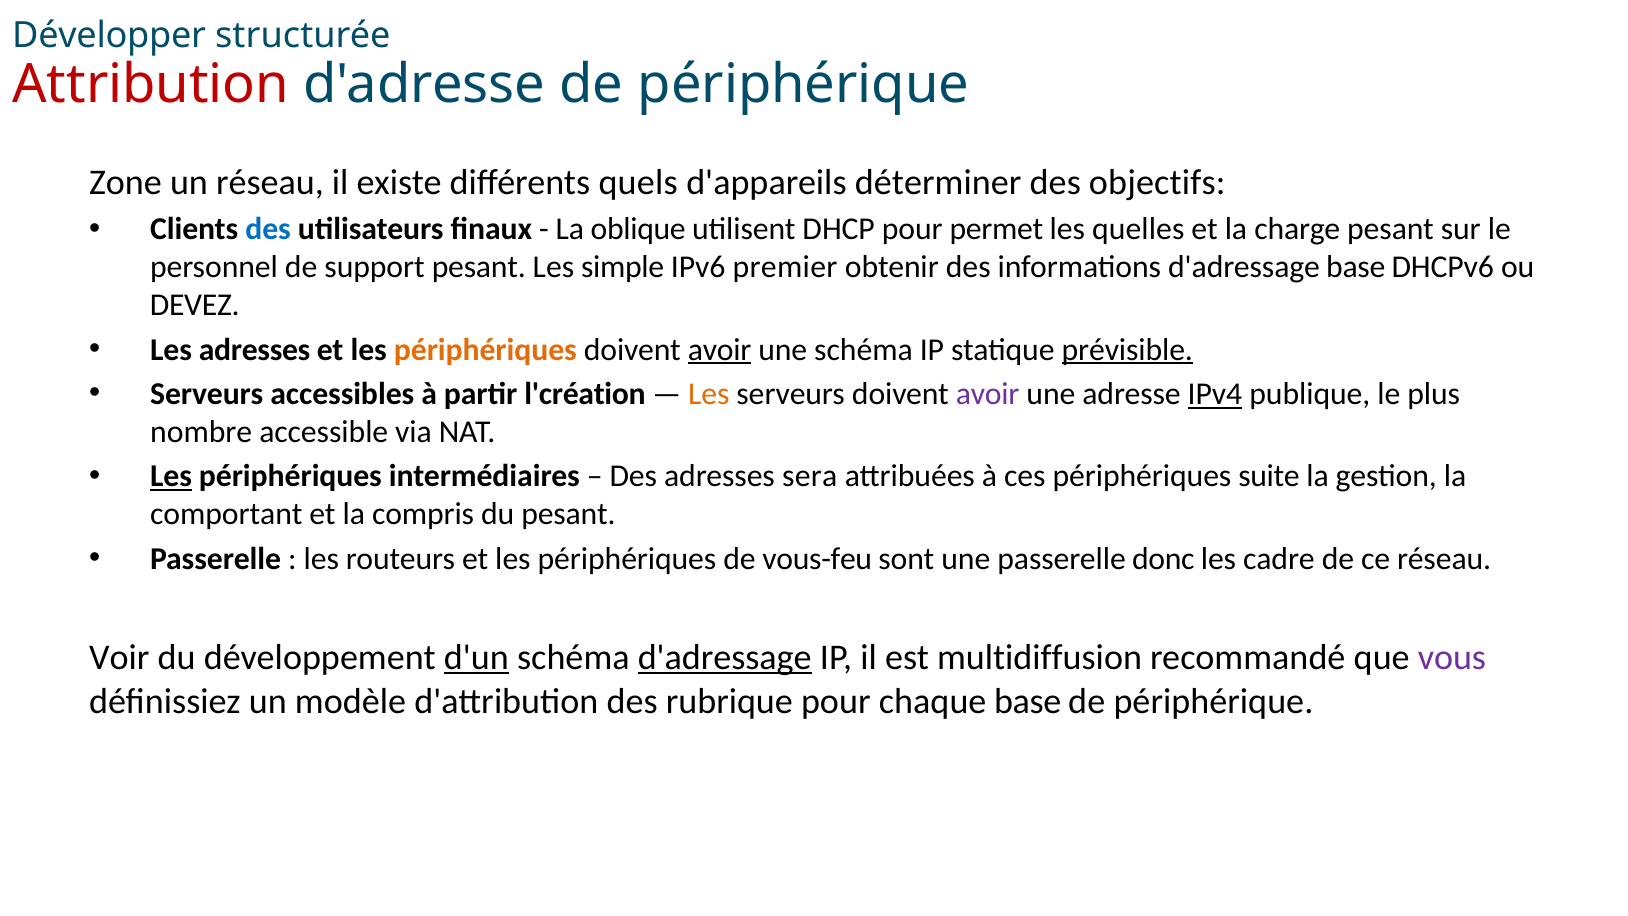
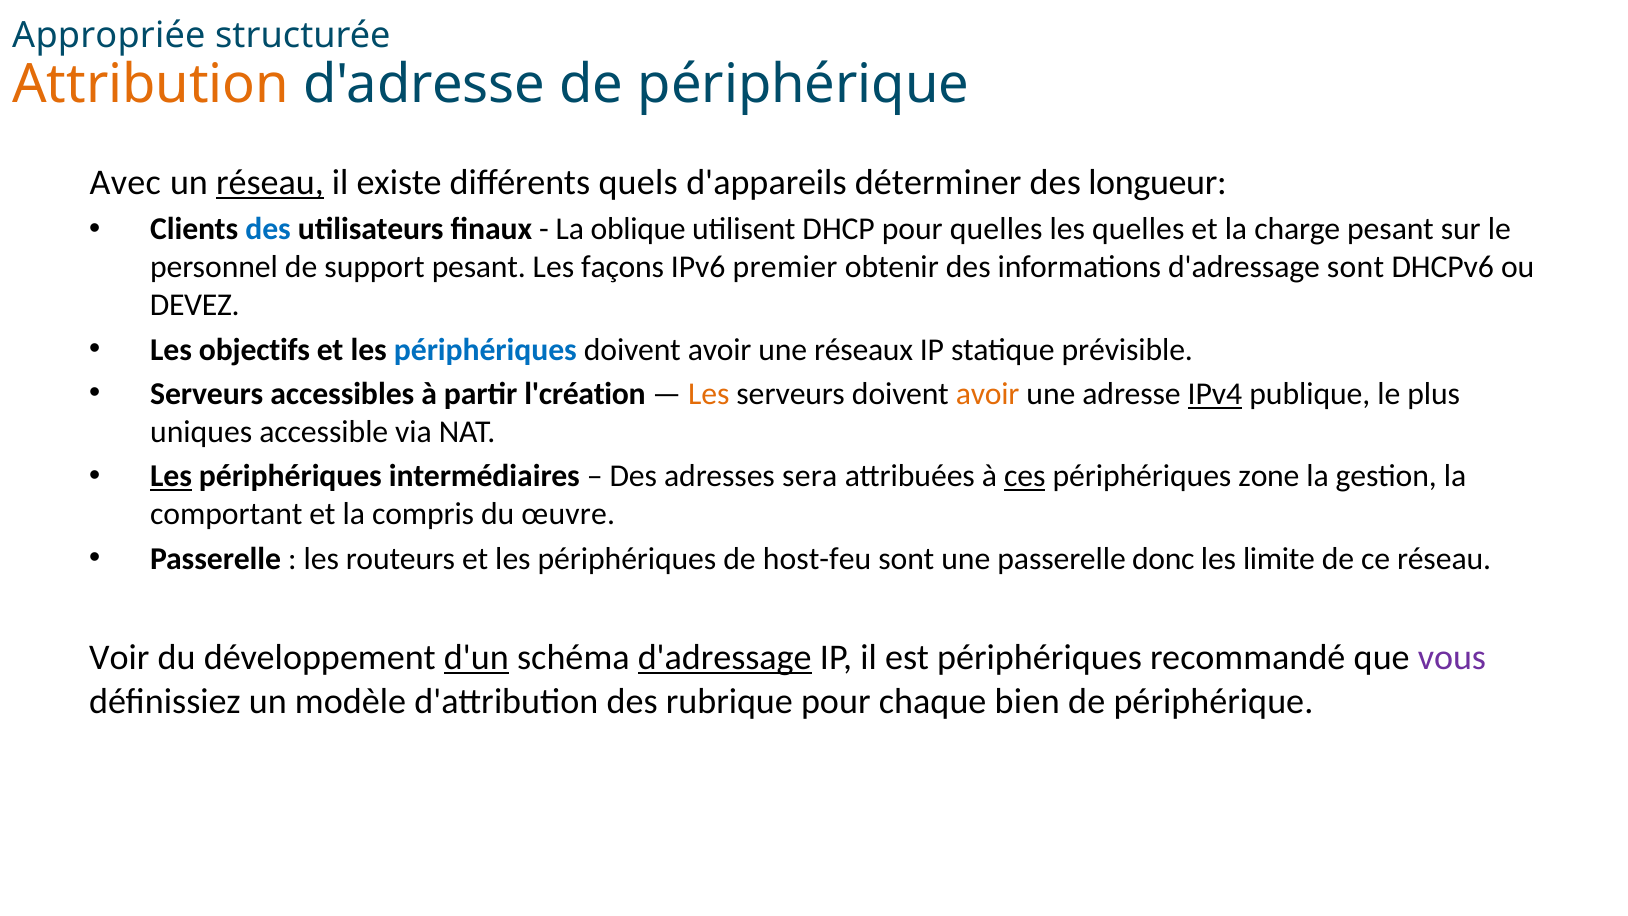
Développer: Développer -> Appropriée (109, 36)
Attribution colour: red -> orange (151, 84)
Zone: Zone -> Avec (125, 183)
réseau underline: none -> present (270, 183)
objectifs: objectifs -> longueur (1157, 183)
pour permet: permet -> quelles (996, 229)
simple: simple -> façons (623, 267)
d'adressage base: base -> sont (1355, 267)
Les adresses: adresses -> objectifs (255, 350)
périphériques colour: orange -> blue (485, 350)
avoir underline: present -> none (720, 350)
une schéma: schéma -> réseaux (864, 350)
prévisible underline: present -> none (1127, 350)
avoir colour: purple -> orange (988, 394)
nombre: nombre -> uniques (201, 432)
ces underline: none -> present (1025, 476)
suite: suite -> zone (1269, 476)
du pesant: pesant -> œuvre (568, 514)
vous-feu: vous-feu -> host-feu (817, 559)
cadre: cadre -> limite (1279, 559)
est multidiffusion: multidiffusion -> périphériques (1040, 658)
chaque base: base -> bien (1027, 701)
